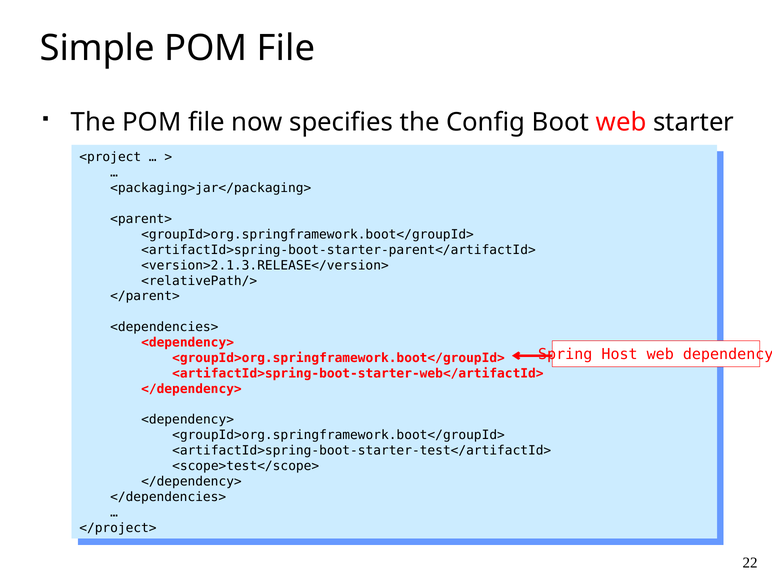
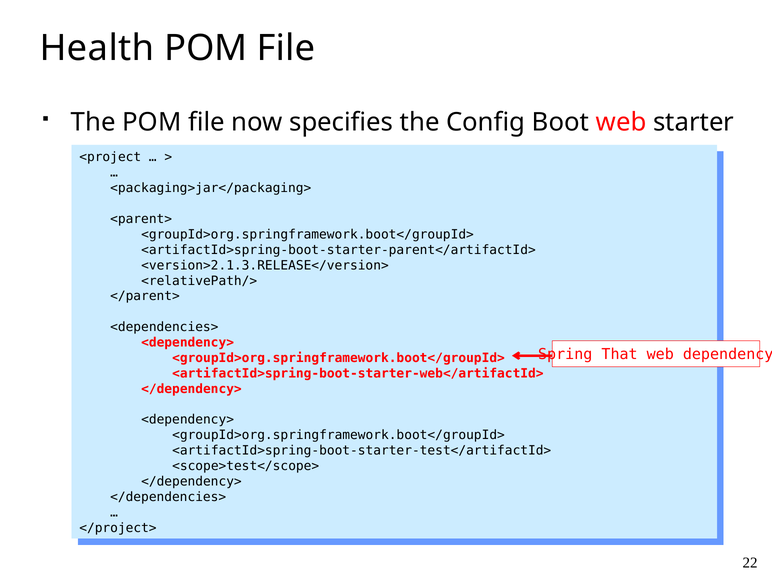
Simple: Simple -> Health (97, 48)
Host: Host -> That (620, 355)
